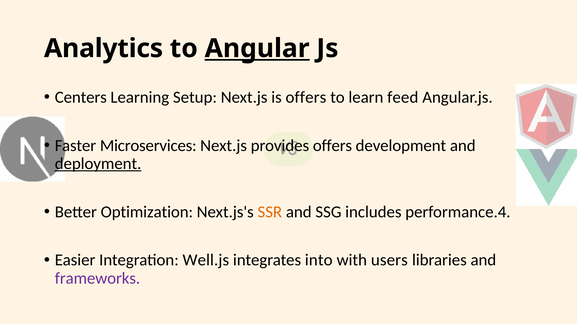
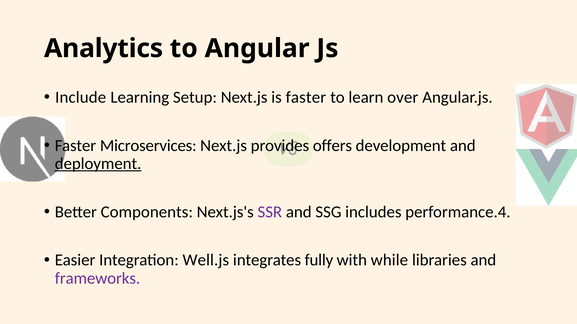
Angular underline: present -> none (257, 48)
Centers: Centers -> Include (81, 98)
is offers: offers -> faster (306, 98)
feed: feed -> over (403, 98)
Optimization: Optimization -> Components (147, 212)
SSR colour: orange -> purple (270, 212)
into: into -> fully (319, 261)
users: users -> while (389, 261)
